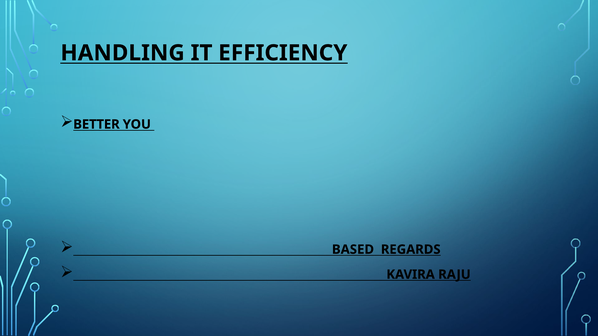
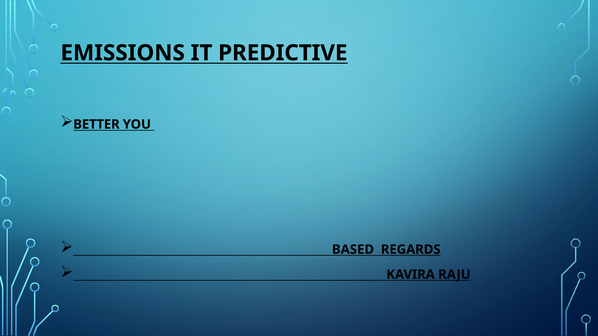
HANDLING: HANDLING -> EMISSIONS (123, 53)
EFFICIENCY: EFFICIENCY -> PREDICTIVE (283, 53)
